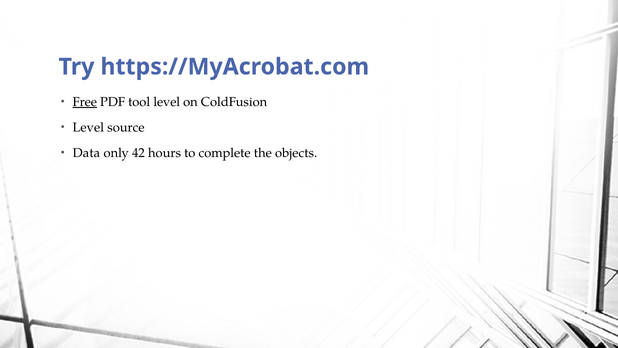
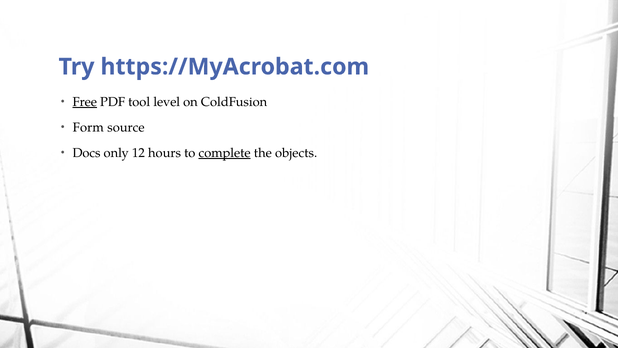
Level: Level -> Form (88, 127)
Data: Data -> Docs (87, 153)
42: 42 -> 12 (138, 153)
complete underline: none -> present (225, 153)
